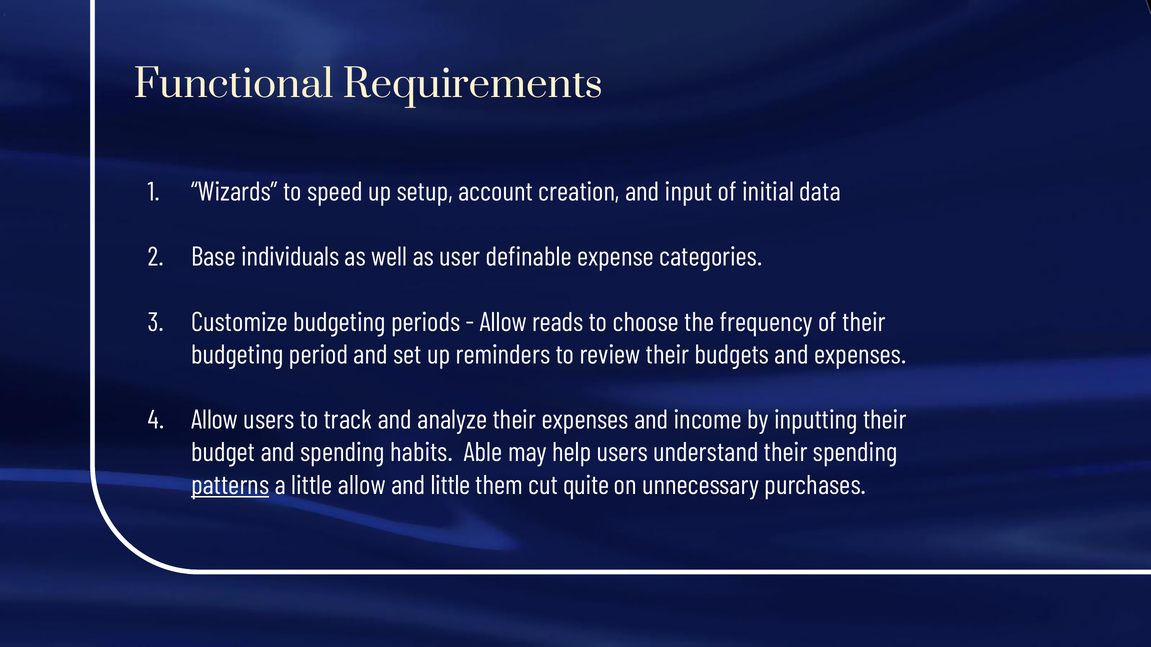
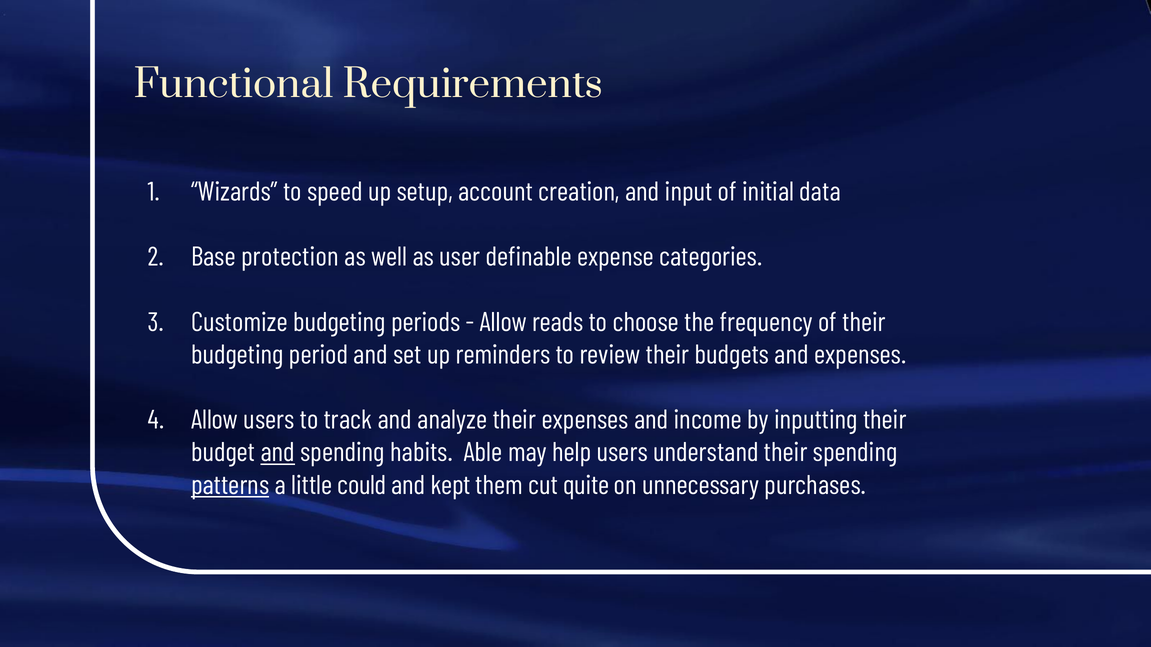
individuals: individuals -> protection (290, 257)
and underline: none -> present (278, 453)
little allow: allow -> could (362, 485)
and little: little -> kept (451, 485)
